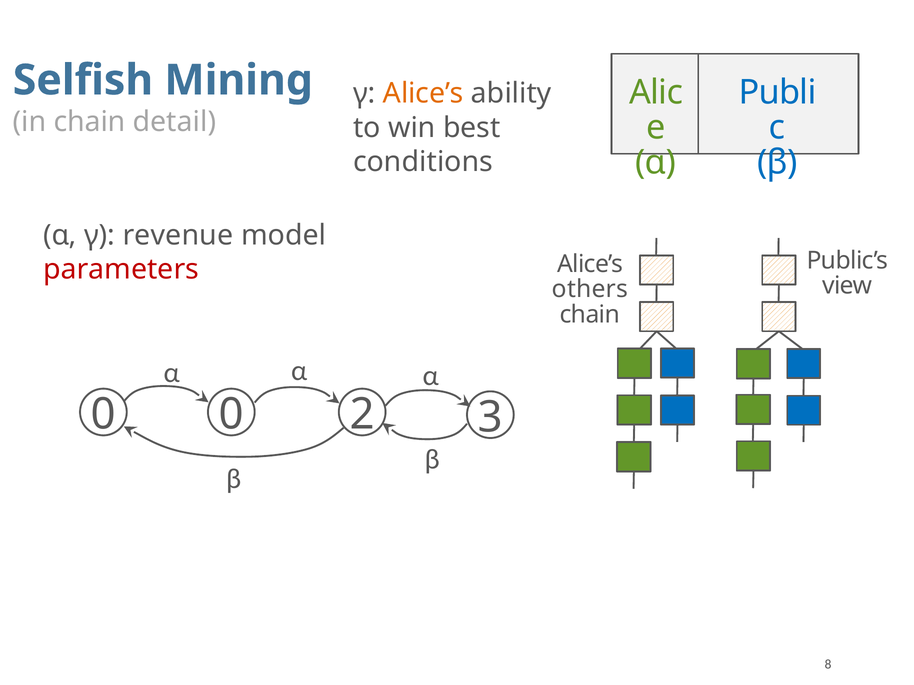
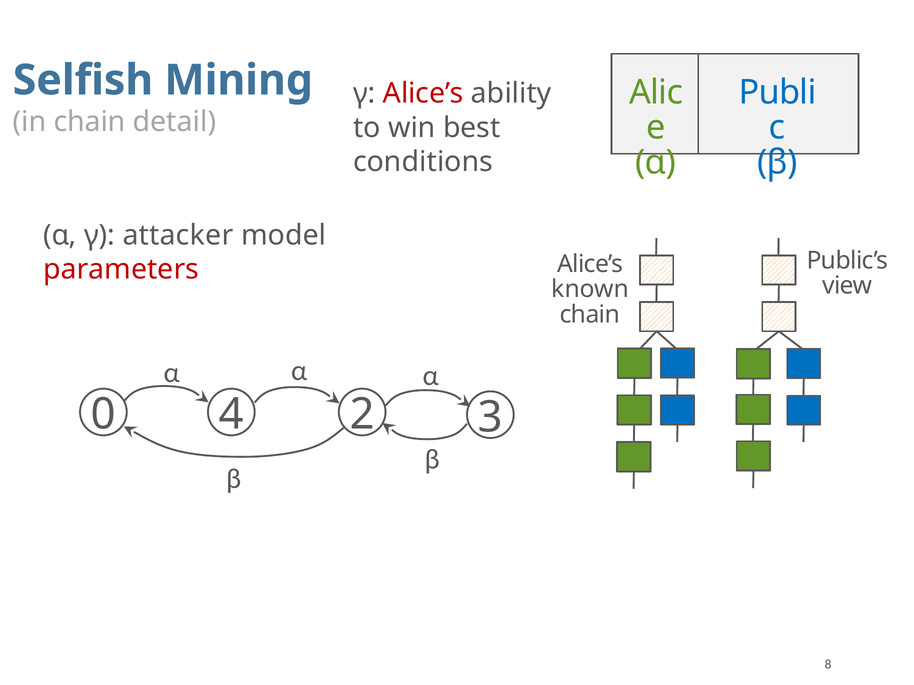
Alice’s colour: orange -> red (423, 93)
revenue: revenue -> attacker (178, 235)
others: others -> known (590, 289)
0 0: 0 -> 4 (231, 415)
